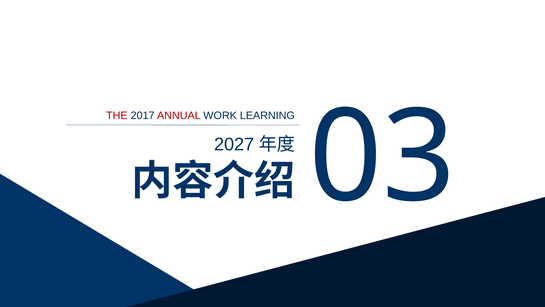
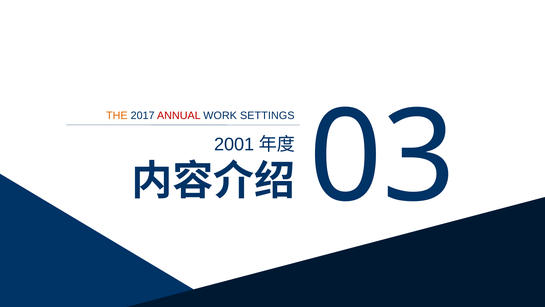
THE colour: red -> orange (117, 115)
LEARNING: LEARNING -> SETTINGS (267, 115)
2027: 2027 -> 2001 (234, 144)
